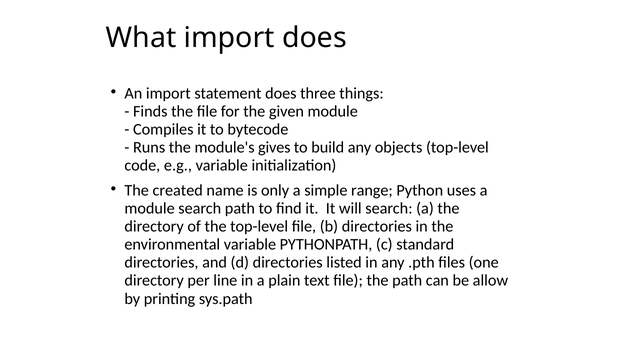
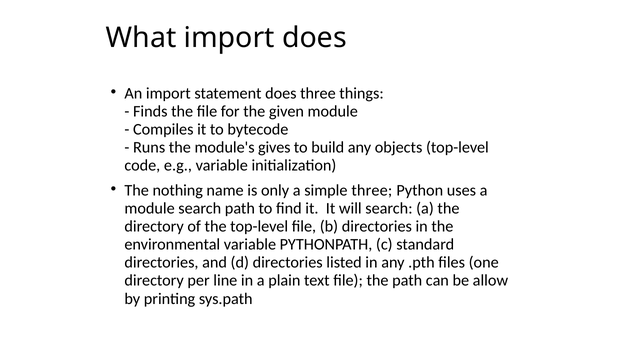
created: created -> nothing (178, 190)
simple range: range -> three (372, 190)
